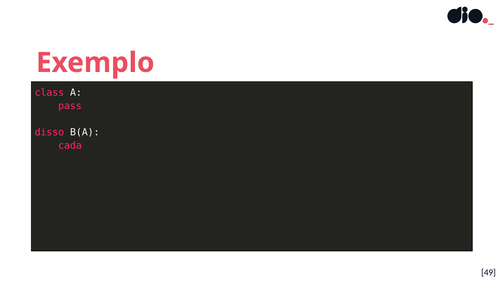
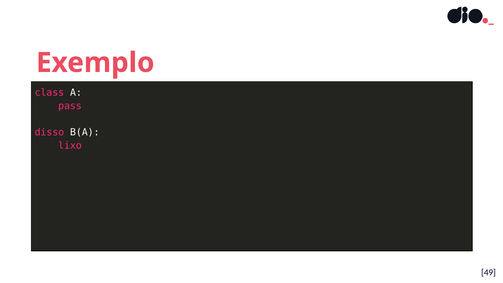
cada: cada -> lixo (70, 145)
